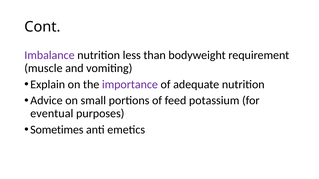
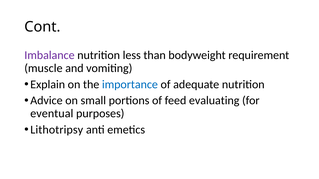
importance colour: purple -> blue (130, 85)
potassium: potassium -> evaluating (214, 101)
Sometimes: Sometimes -> Lithotripsy (57, 130)
